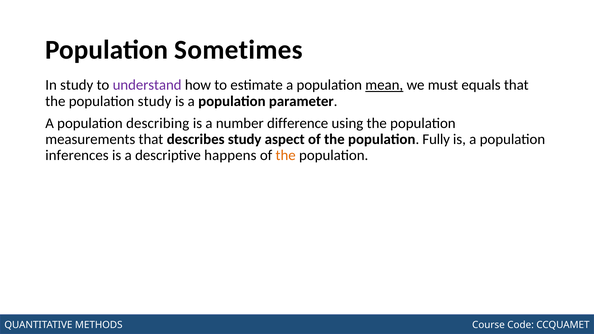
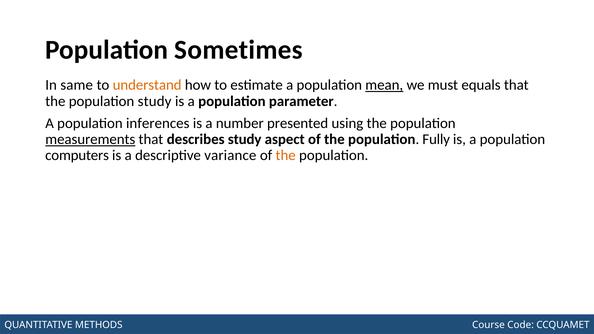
In study: study -> same (77, 85)
understand colour: purple -> orange (147, 85)
describing: describing -> inferences (158, 123)
difference: difference -> presented (298, 123)
measurements underline: none -> present (90, 139)
inferences: inferences -> computers (77, 155)
happens: happens -> variance (230, 155)
